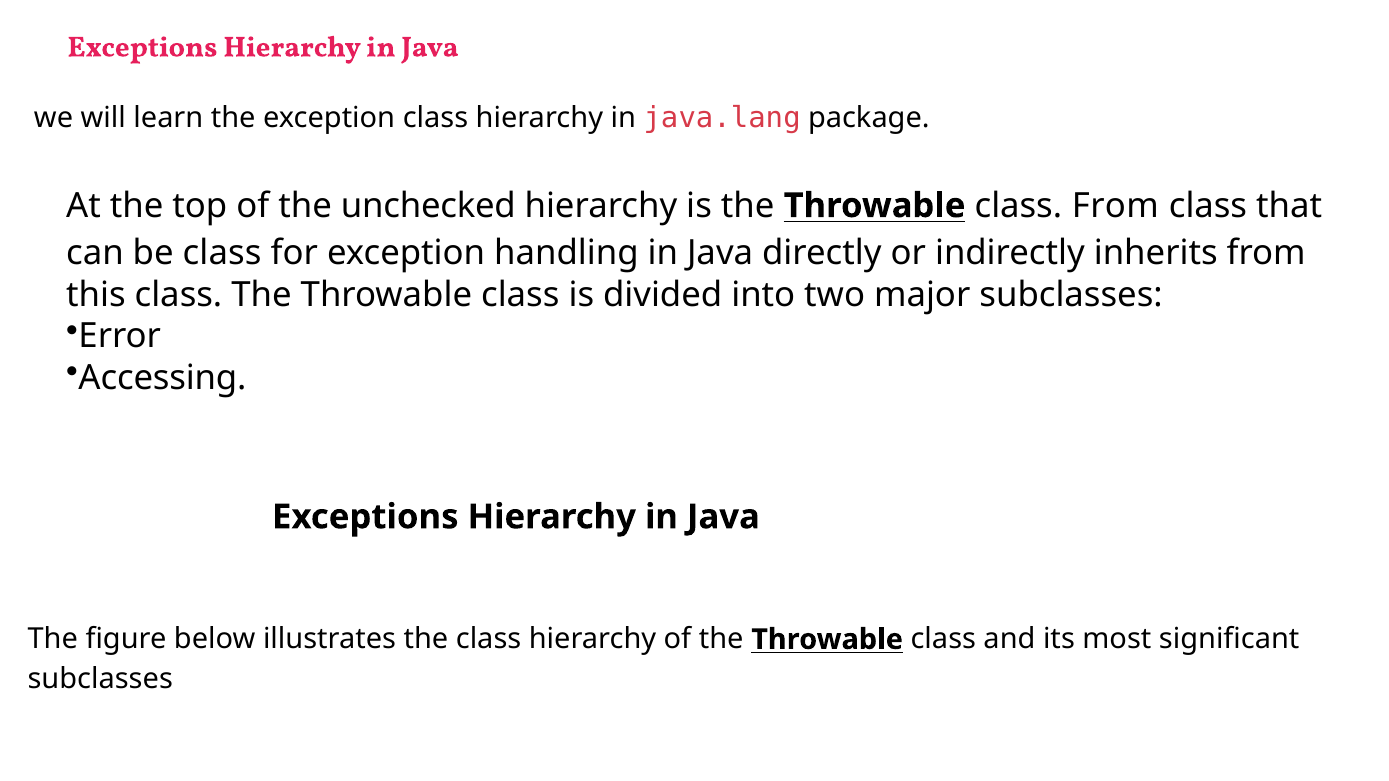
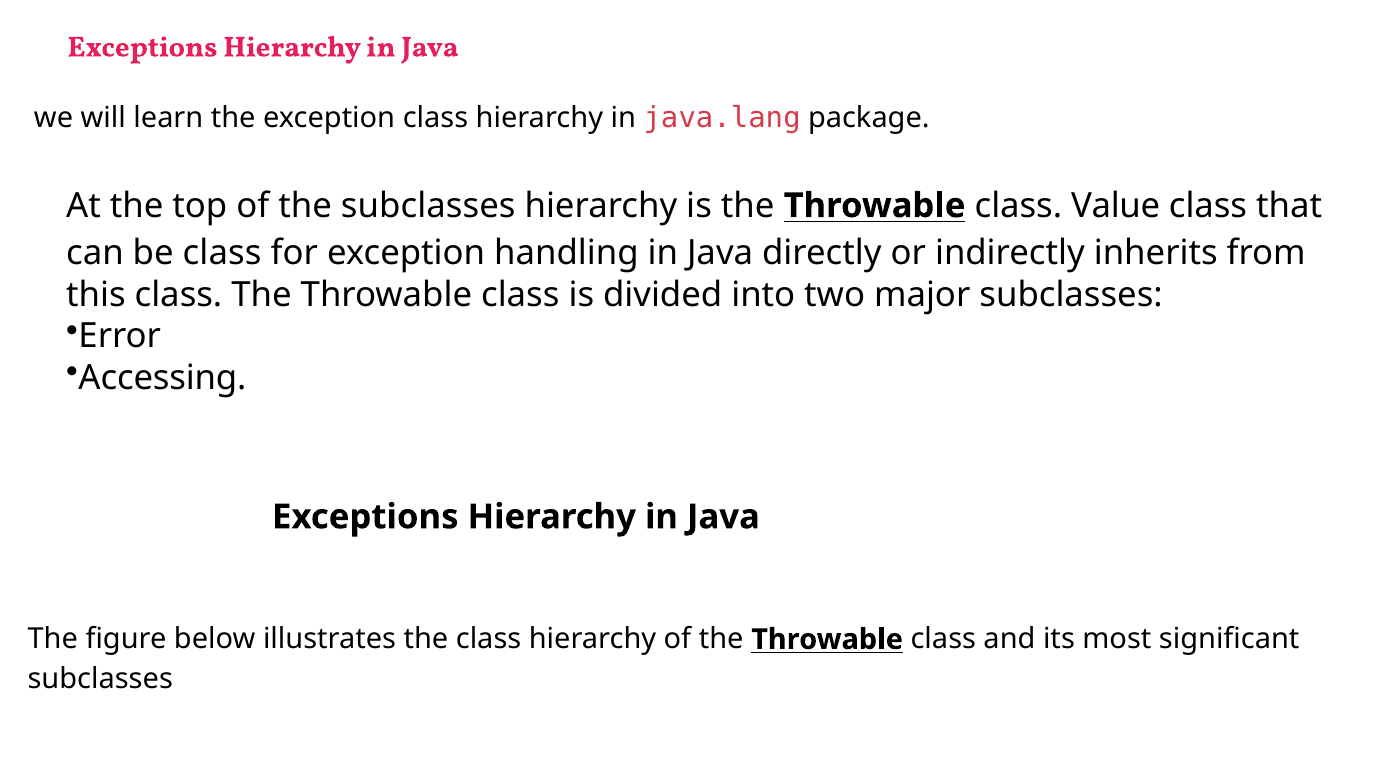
the unchecked: unchecked -> subclasses (428, 206)
class From: From -> Value (1116, 206)
